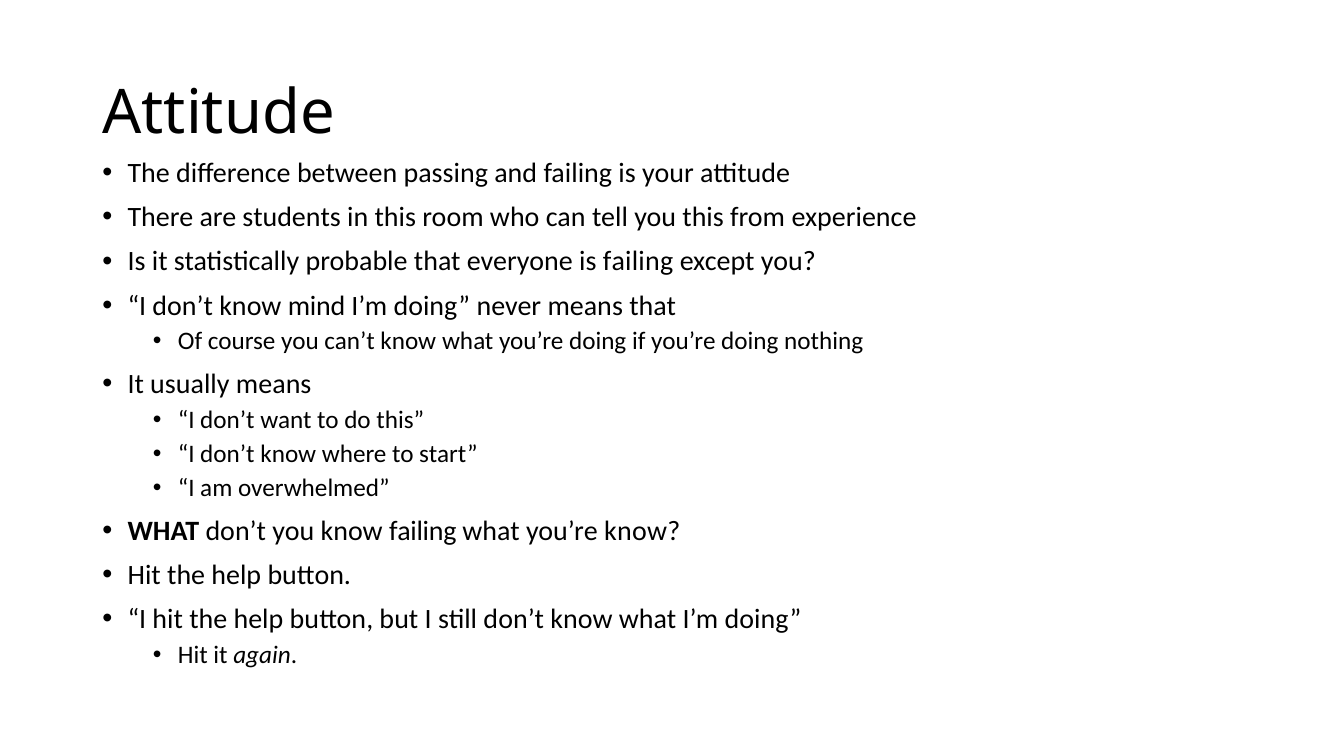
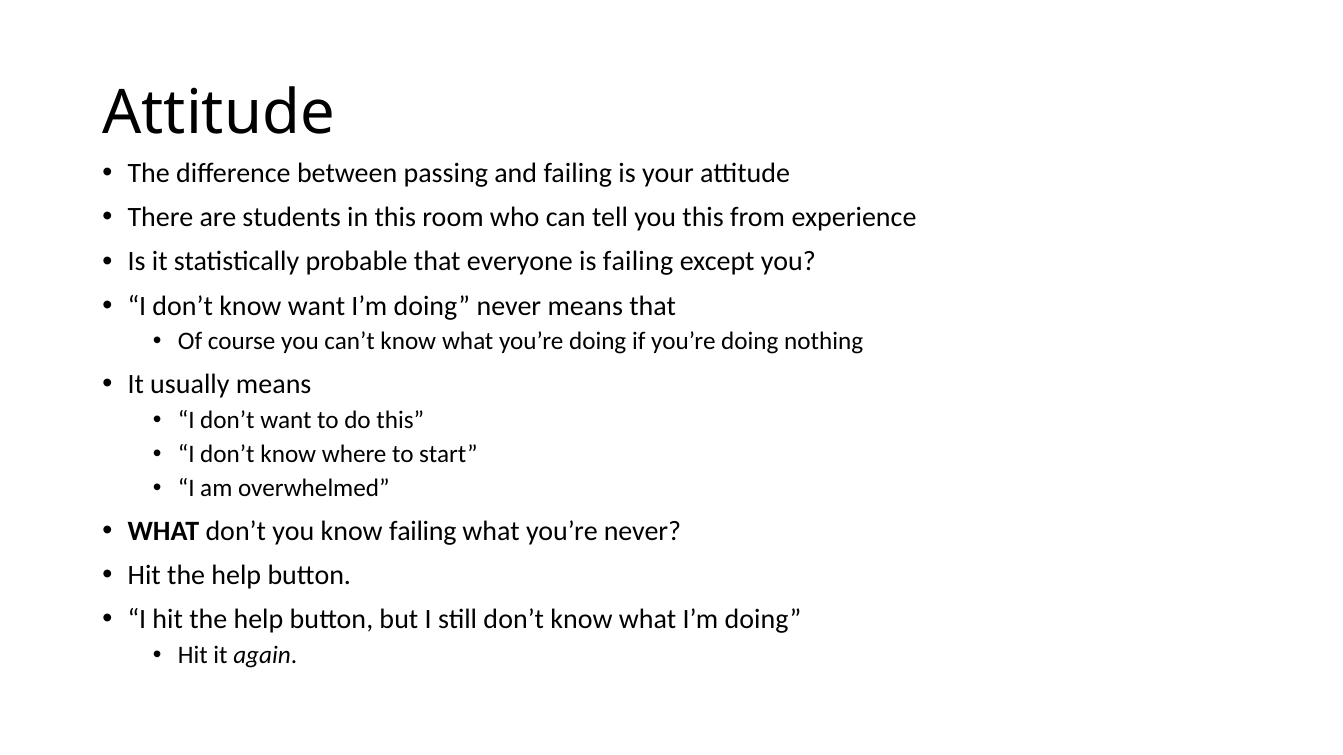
know mind: mind -> want (316, 306)
you’re know: know -> never (642, 531)
